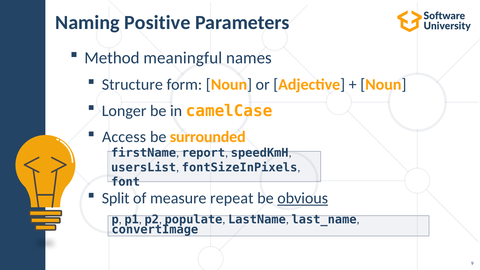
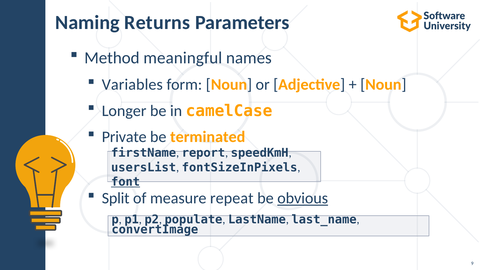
Positive: Positive -> Returns (157, 23)
Structure: Structure -> Variables (132, 85)
Access: Access -> Private (124, 137)
surrounded: surrounded -> terminated (208, 137)
font underline: none -> present (126, 182)
